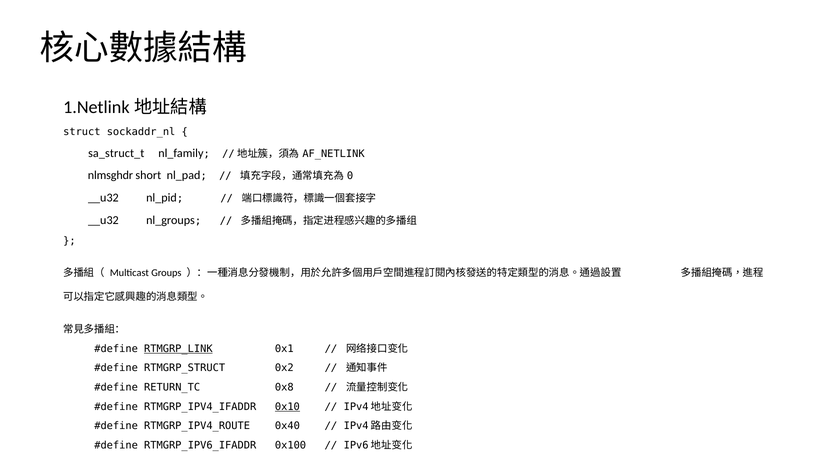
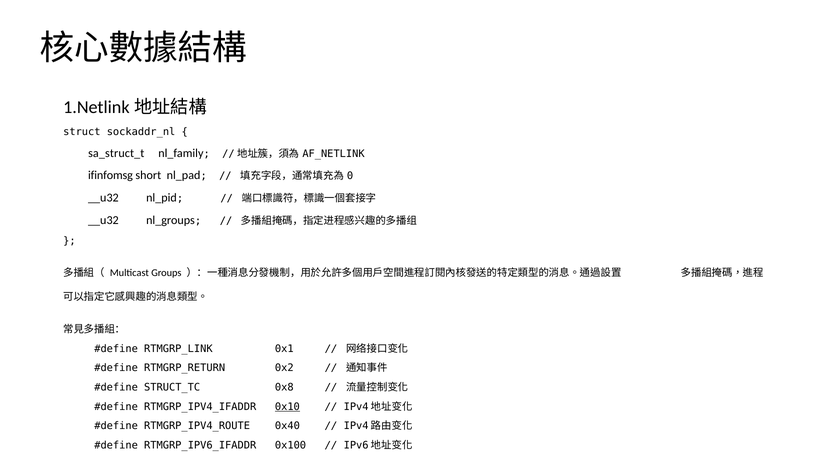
nlmsghdr: nlmsghdr -> ifinfomsg (110, 176)
RTMGRP_LINK underline: present -> none (178, 349)
RTMGRP_STRUCT: RTMGRP_STRUCT -> RTMGRP_RETURN (185, 368)
RETURN_TC: RETURN_TC -> STRUCT_TC (172, 388)
